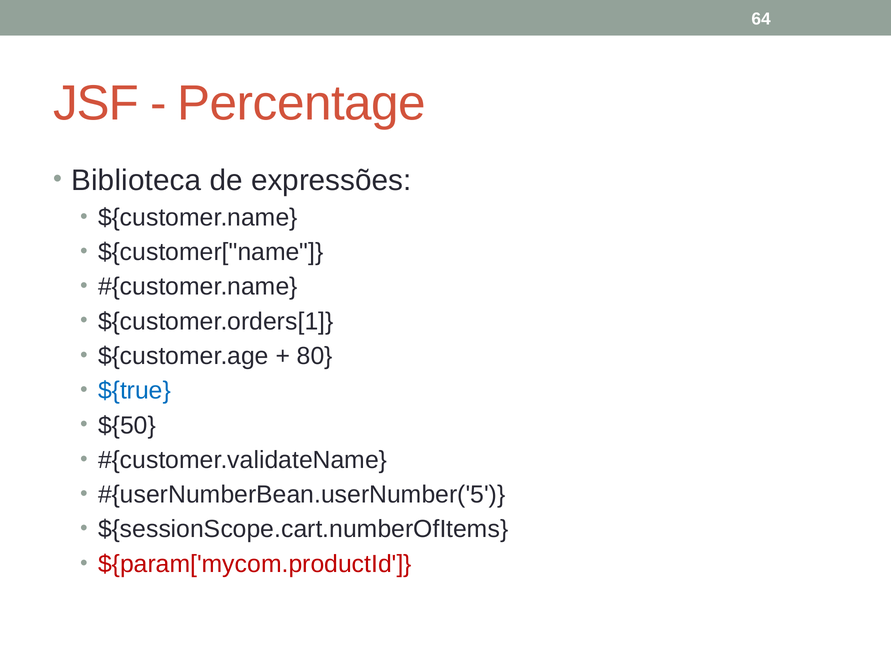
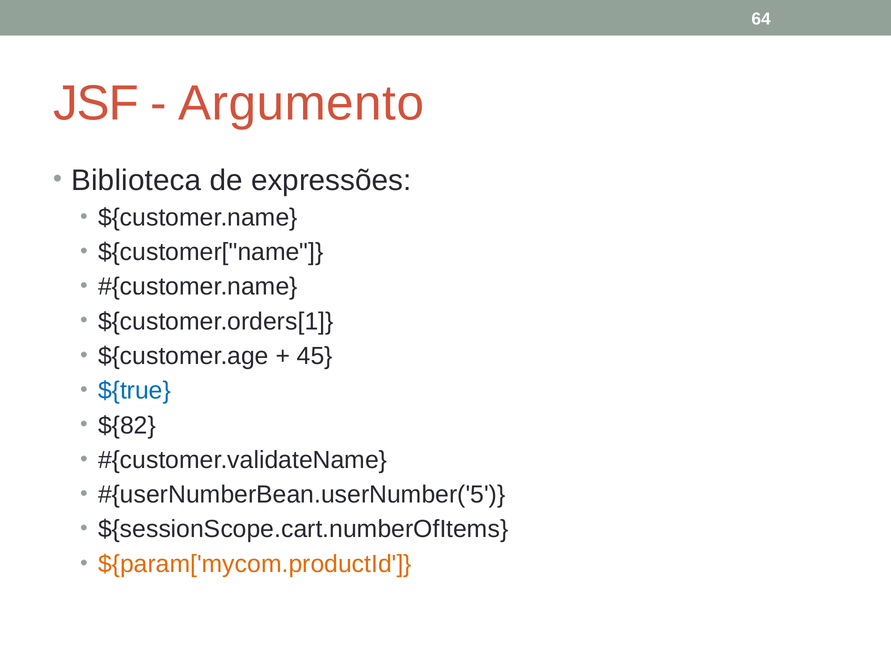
Percentage: Percentage -> Argumento (301, 104)
80: 80 -> 45 (315, 356)
${50: ${50 -> ${82 (127, 426)
${param['mycom.productId colour: red -> orange (255, 564)
